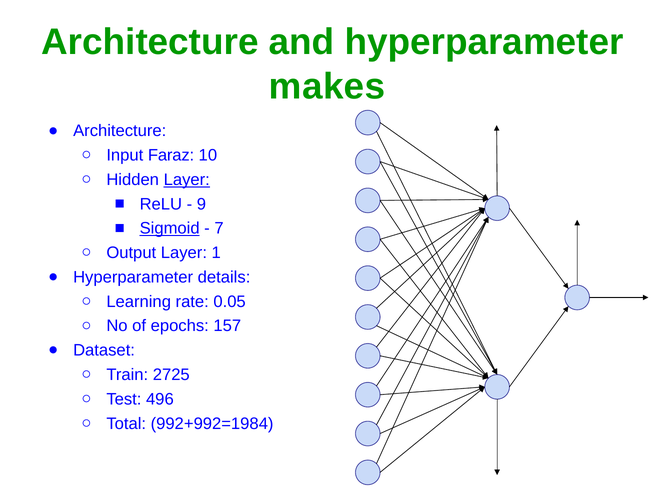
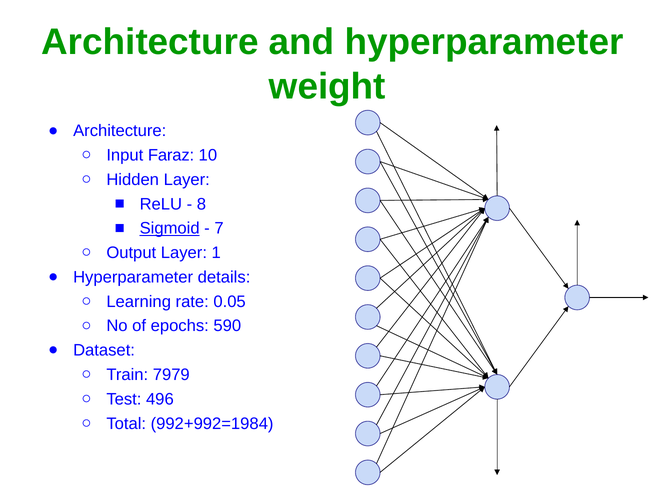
makes: makes -> weight (327, 86)
Layer underline: present -> none (187, 180)
9: 9 -> 8 (201, 204)
157: 157 -> 590 (227, 326)
2725: 2725 -> 7979 (171, 375)
